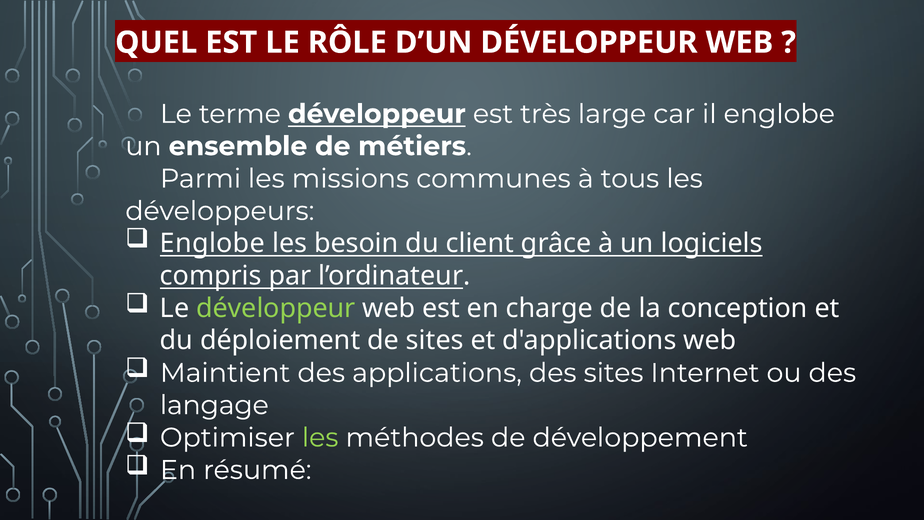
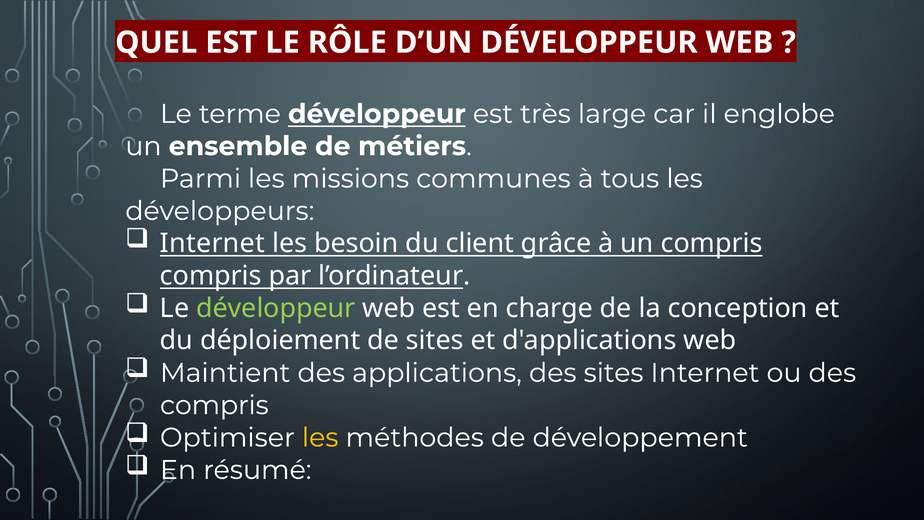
Englobe: Englobe -> Internet (212, 243)
un logiciels: logiciels -> compris (712, 243)
langage: langage -> compris (214, 405)
les colour: light green -> yellow (320, 437)
